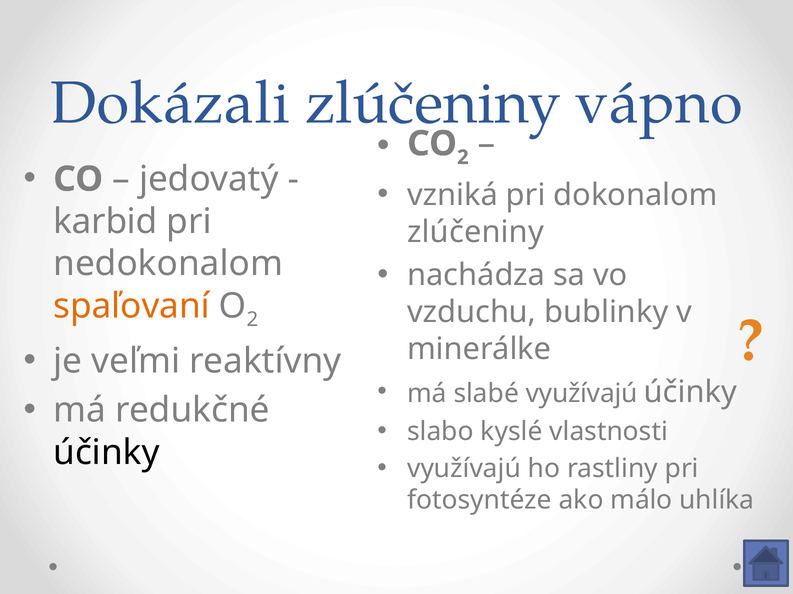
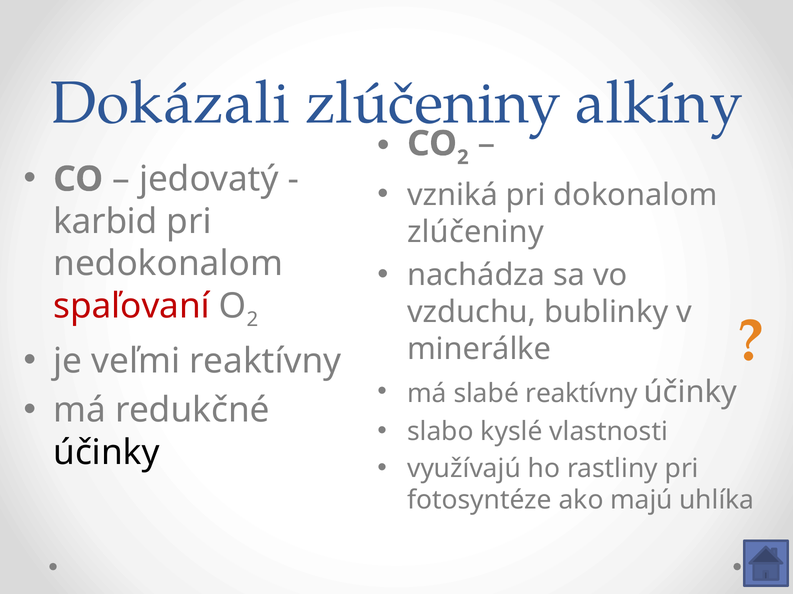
vápno: vápno -> alkíny (659, 103)
spaľovaní colour: orange -> red (132, 306)
slabé využívajú: využívajú -> reaktívny (582, 394)
málo: málo -> majú (641, 501)
